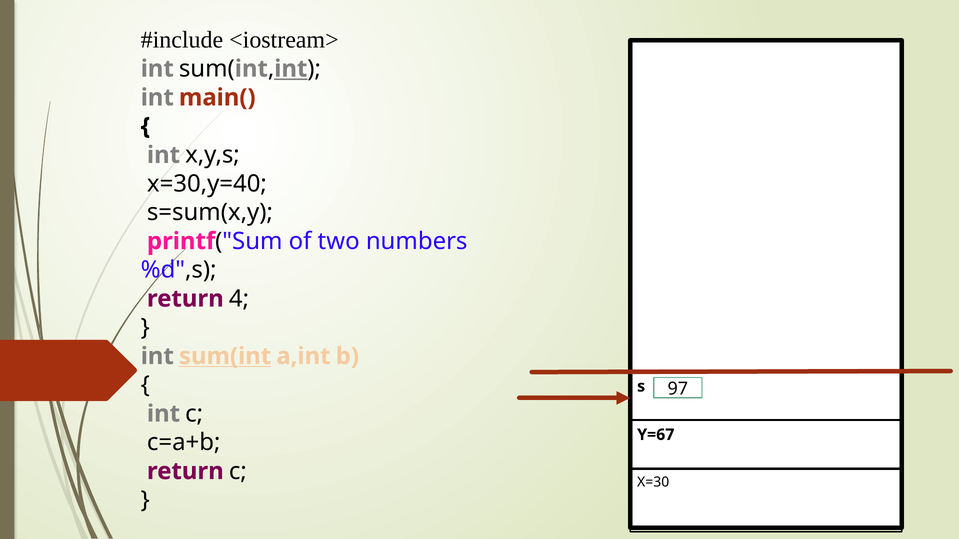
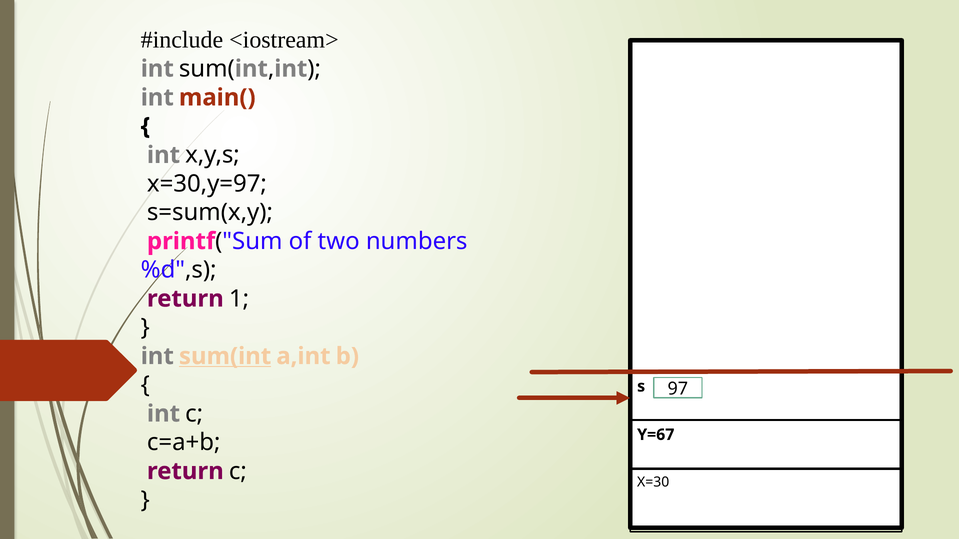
int underline: present -> none (291, 69)
x=30,y=40: x=30,y=40 -> x=30,y=97 (207, 184)
4: 4 -> 1 (239, 299)
